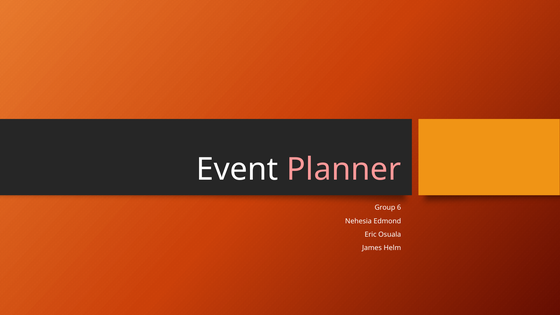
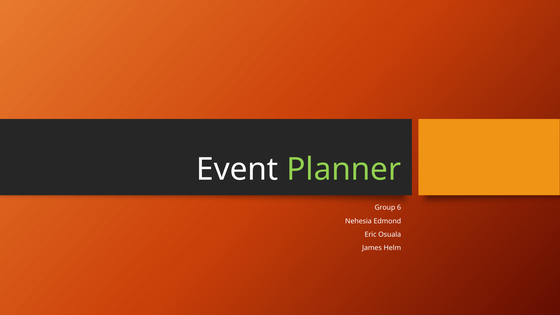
Planner colour: pink -> light green (344, 169)
